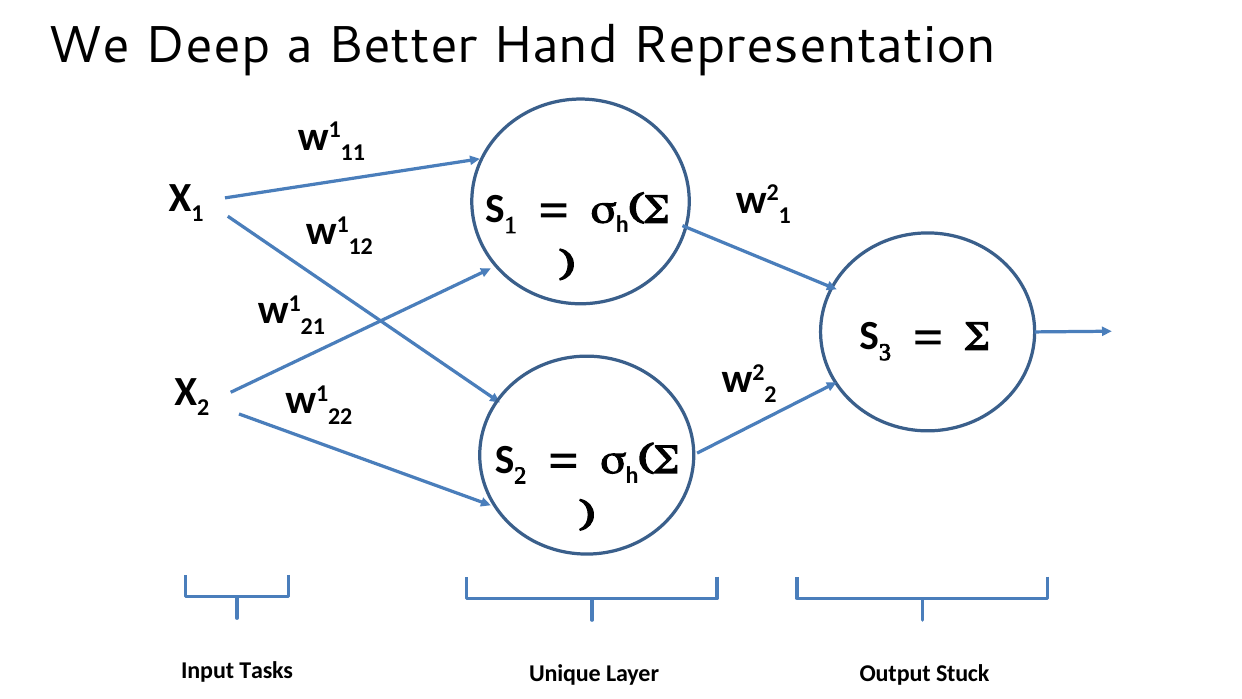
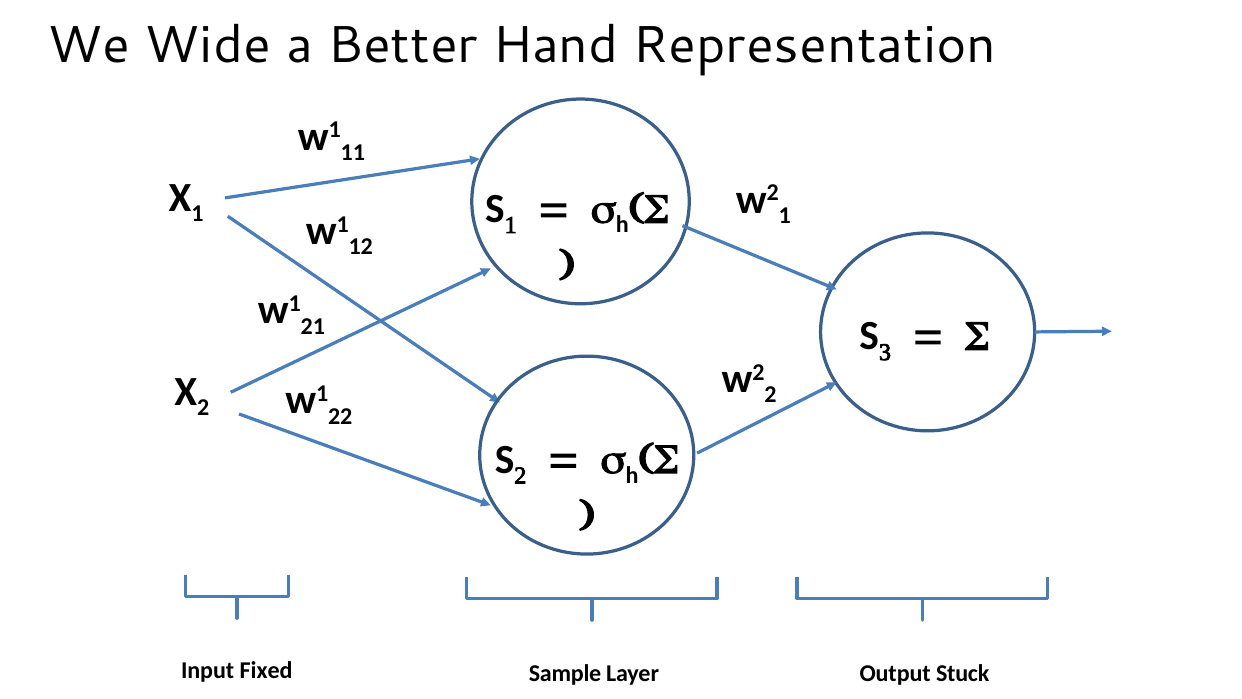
Deep: Deep -> Wide (208, 46)
Tasks: Tasks -> Fixed (266, 671)
Unique: Unique -> Sample (565, 673)
